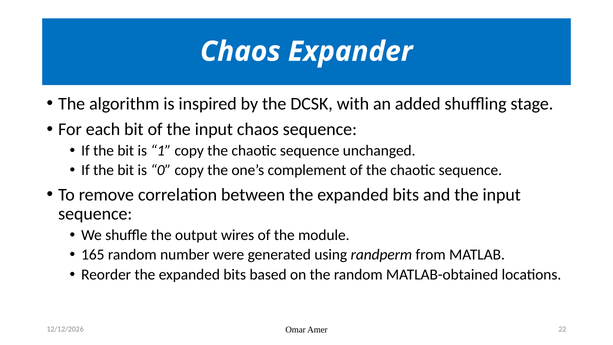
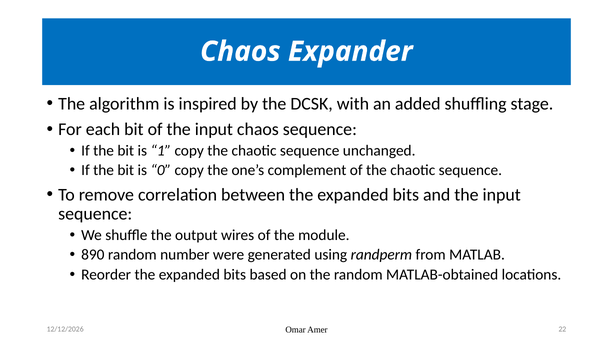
165: 165 -> 890 (93, 255)
